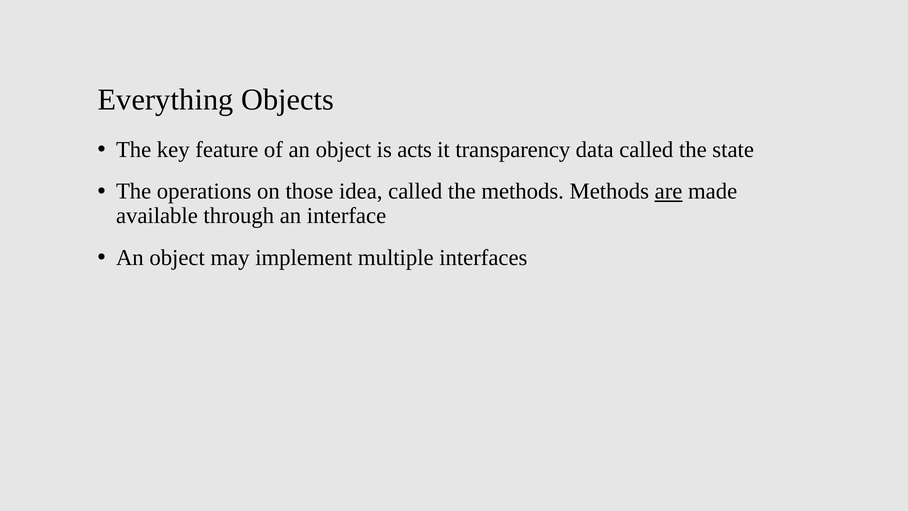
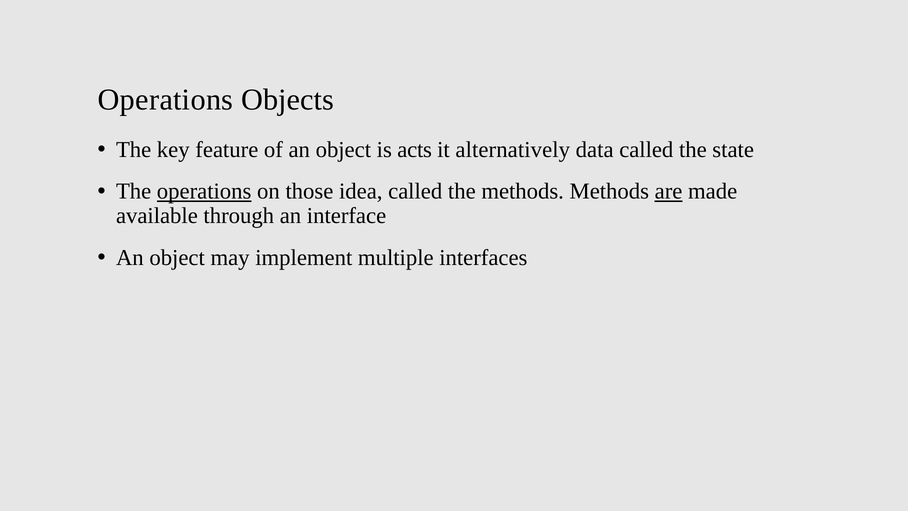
Everything: Everything -> Operations (166, 100)
transparency: transparency -> alternatively (513, 150)
operations underline: none -> present (204, 191)
